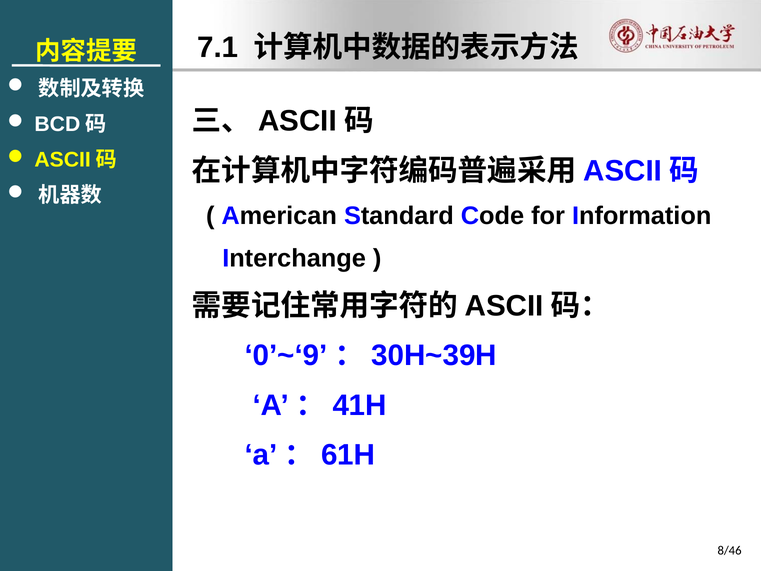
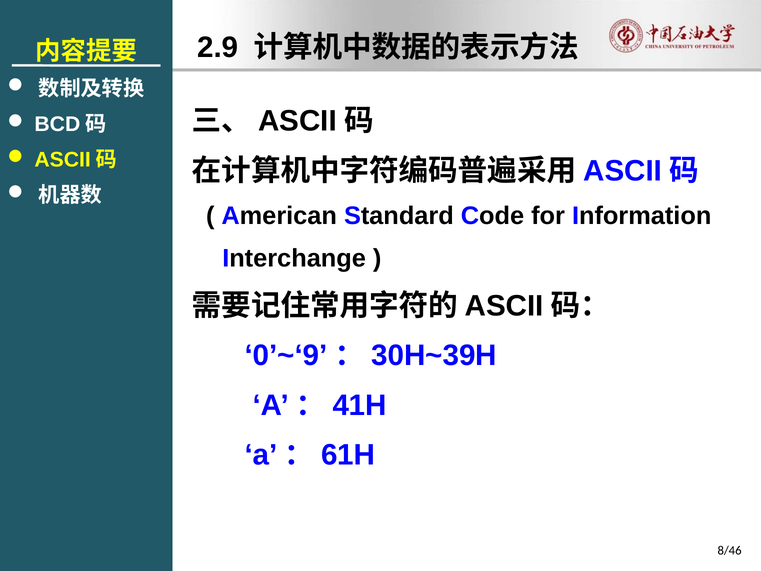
7.1: 7.1 -> 2.9 (218, 47)
